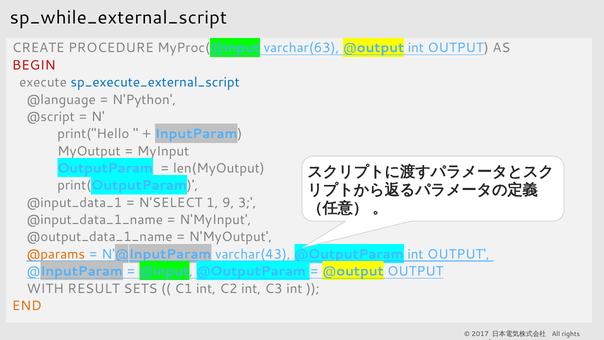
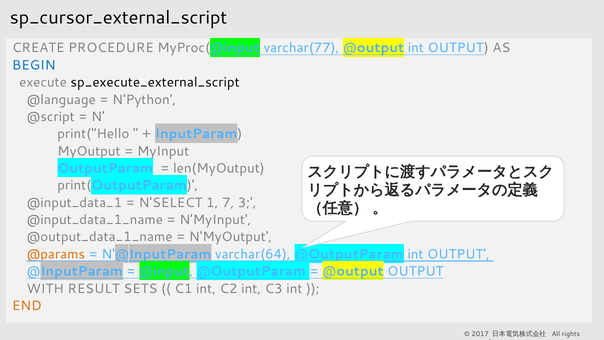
sp_while_external_script: sp_while_external_script -> sp_cursor_external_script (118, 18)
varchar(63: varchar(63 -> varchar(77 (301, 48)
BEGIN colour: red -> blue (34, 65)
sp_execute_external_script colour: blue -> black (155, 82)
9: 9 -> 7 (228, 203)
varchar(43: varchar(43 -> varchar(64 (253, 254)
